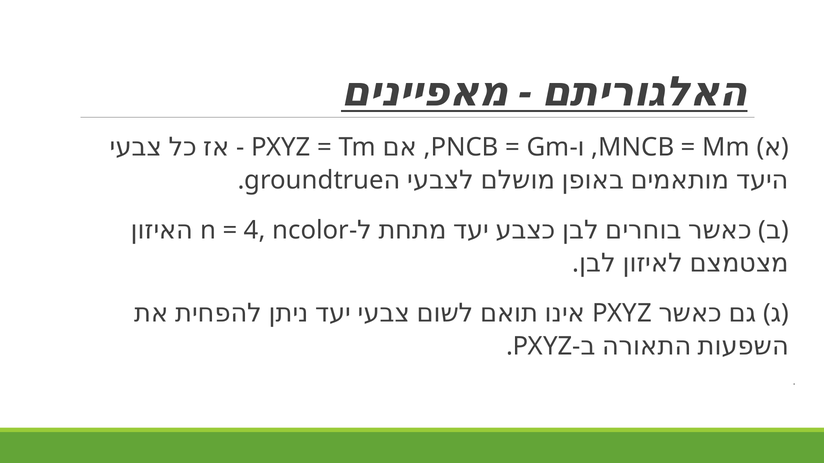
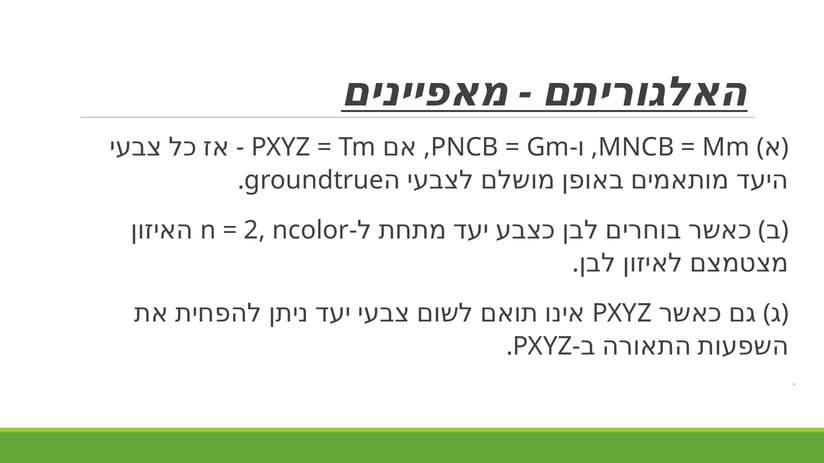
4: 4 -> 2 (255, 230)
